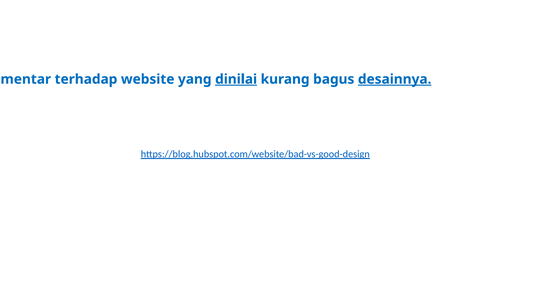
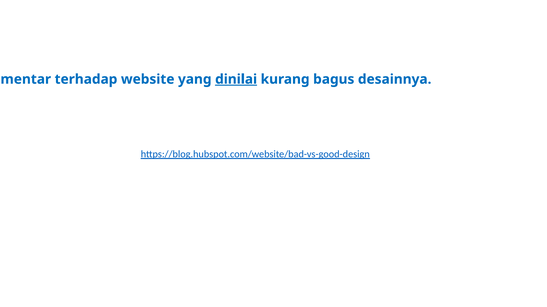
desainnya underline: present -> none (395, 79)
